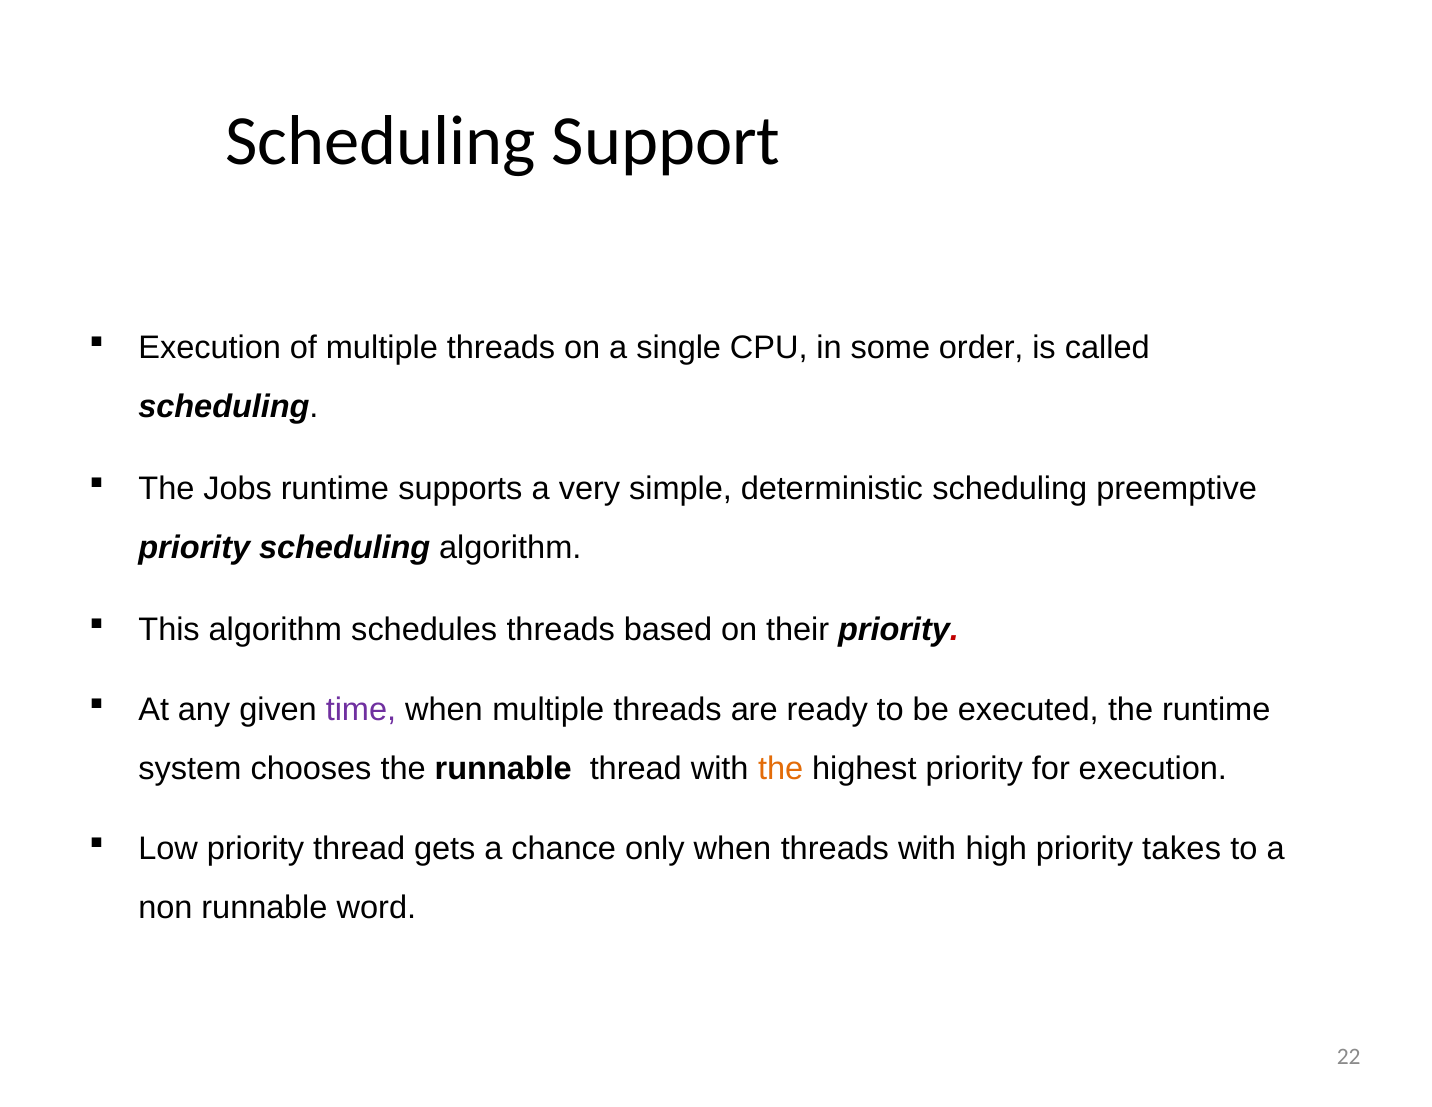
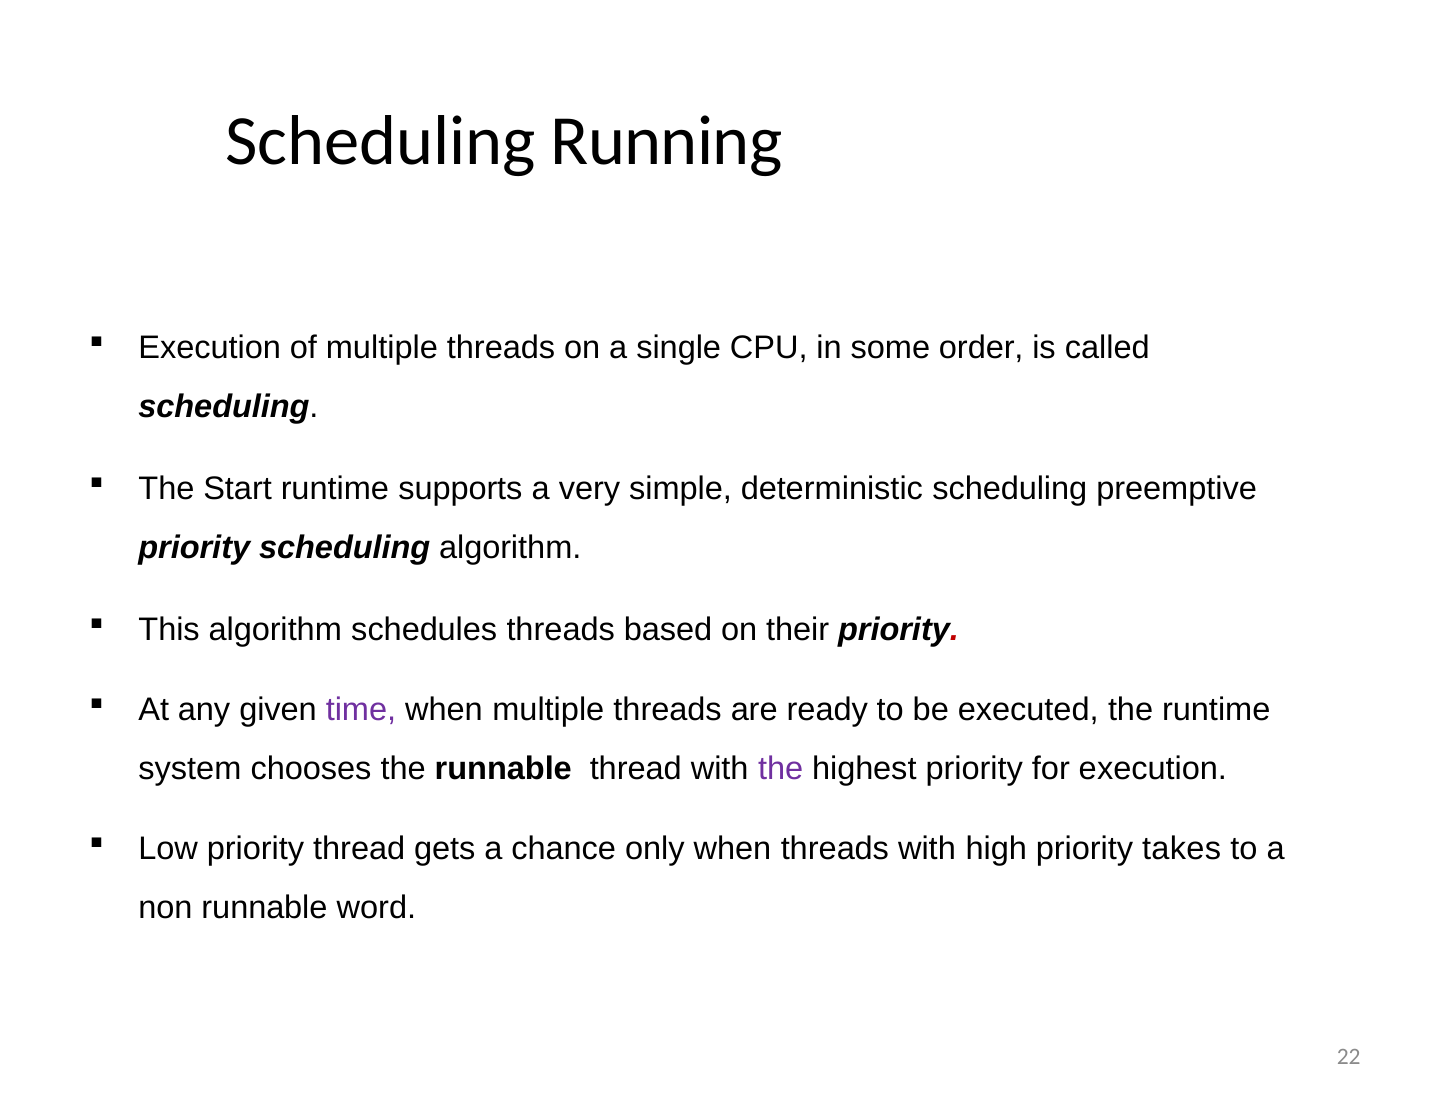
Support: Support -> Running (666, 141)
Jobs: Jobs -> Start (238, 489)
the colour: orange -> purple (781, 768)
